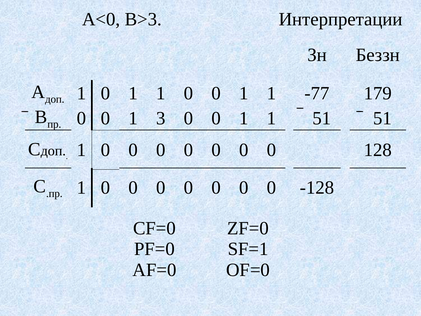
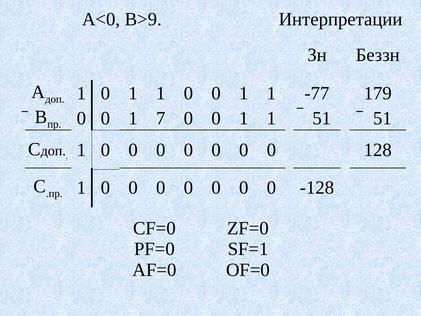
B>3: B>3 -> B>9 (143, 19)
3: 3 -> 7 (161, 118)
